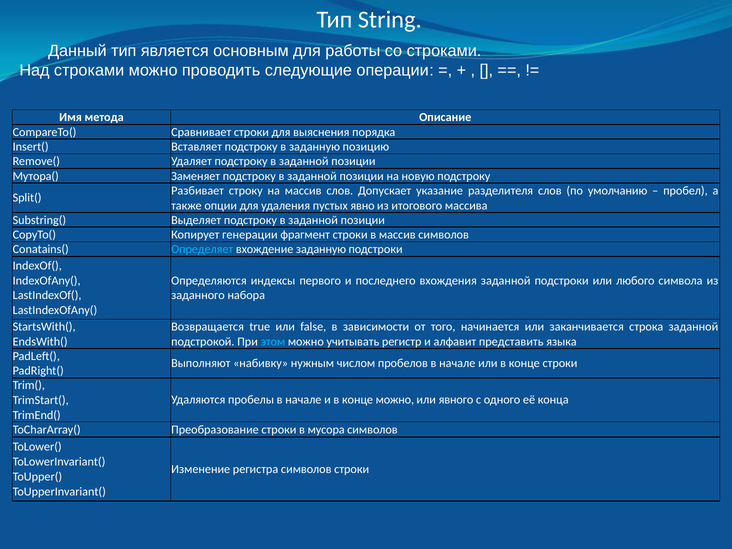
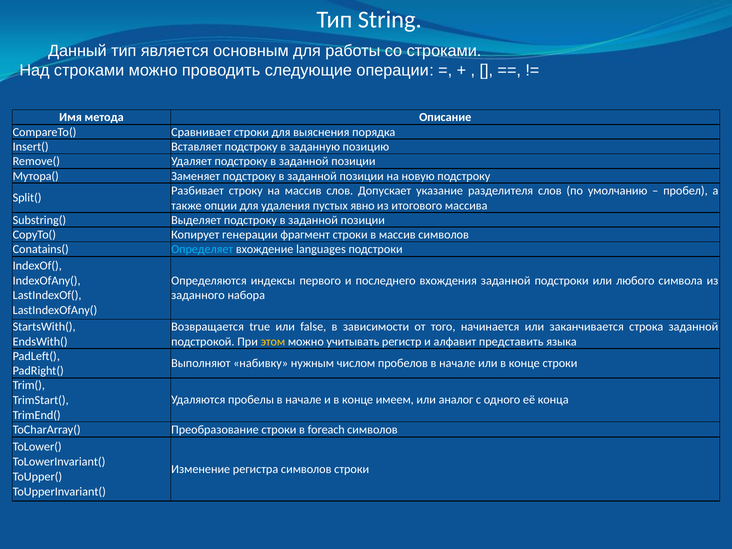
вхождение заданную: заданную -> languages (321, 249)
этом colour: light blue -> yellow (273, 342)
конце можно: можно -> имеем (395, 400)
явного: явного -> аналог (456, 400)
мусора: мусора -> foreach (326, 430)
